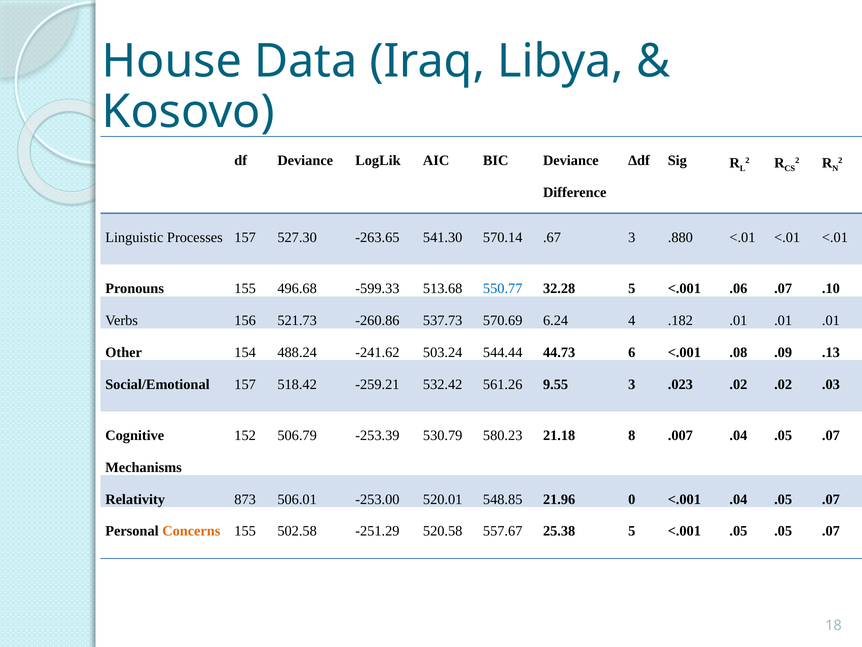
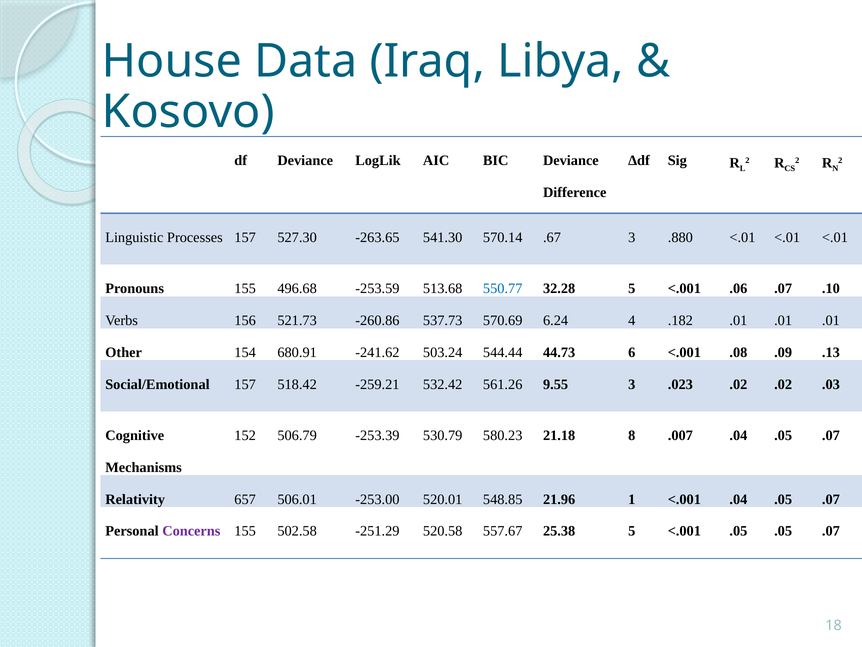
-599.33: -599.33 -> -253.59 (377, 288)
488.24: 488.24 -> 680.91 (297, 352)
873: 873 -> 657 (245, 499)
0: 0 -> 1 (632, 499)
Concerns colour: orange -> purple (191, 531)
